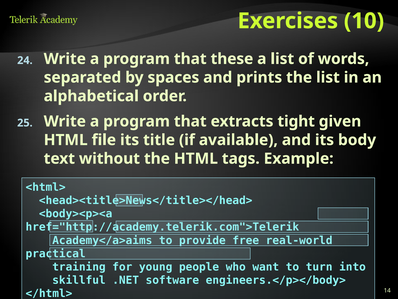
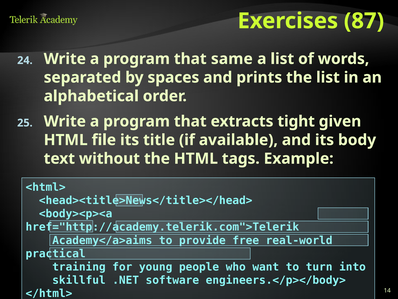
10: 10 -> 87 (364, 21)
these: these -> same (232, 59)
